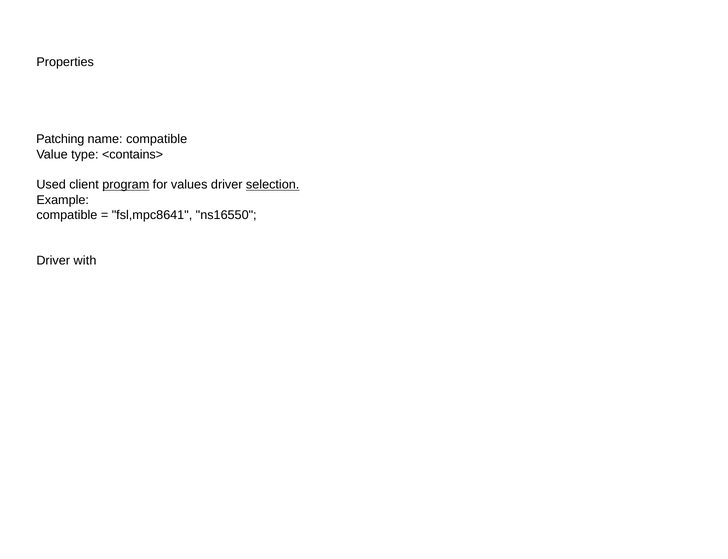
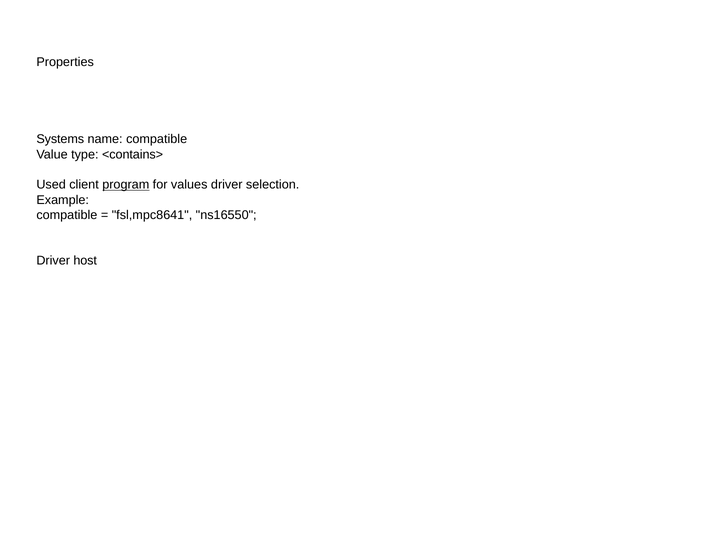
Patching: Patching -> Systems (60, 139)
selection underline: present -> none (273, 185)
with: with -> host (85, 260)
